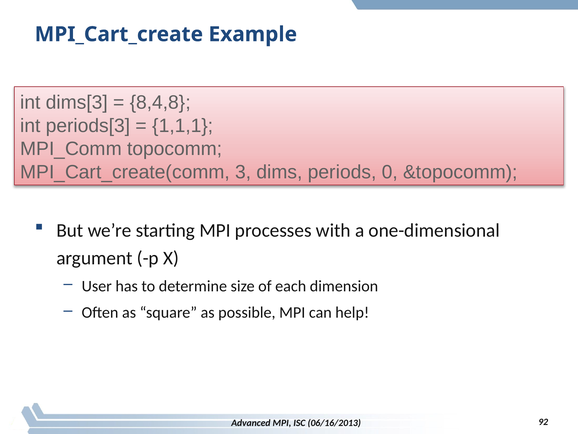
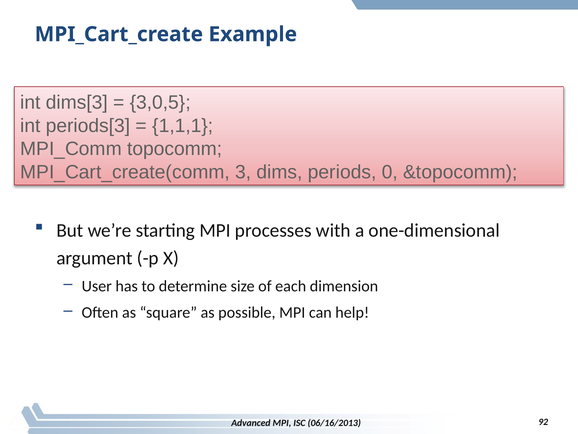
8,4,8: 8,4,8 -> 3,0,5 (160, 102)
